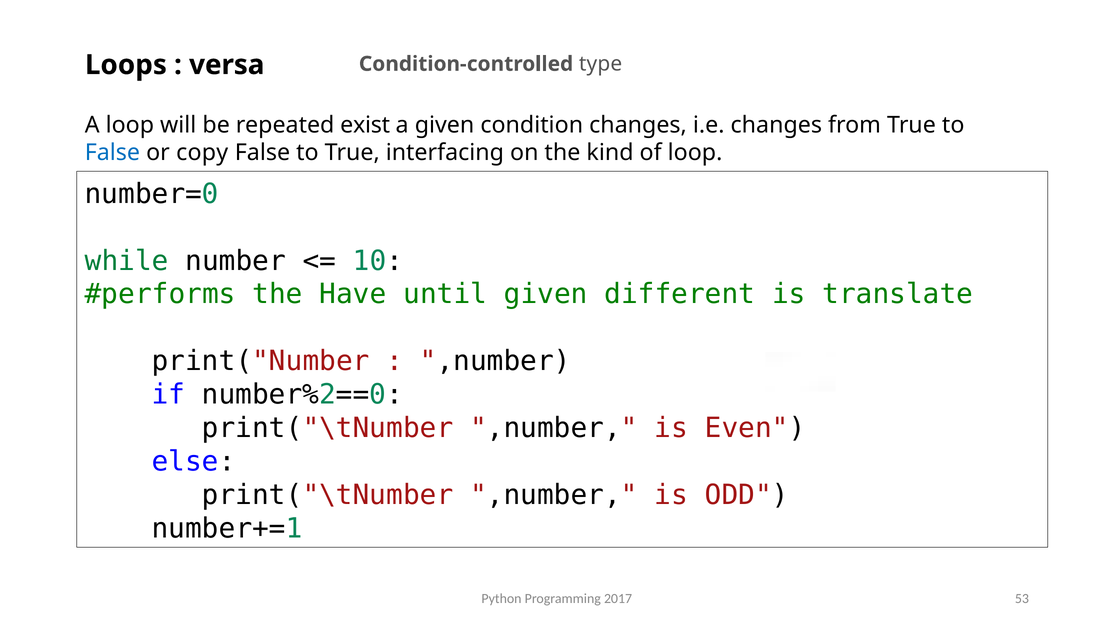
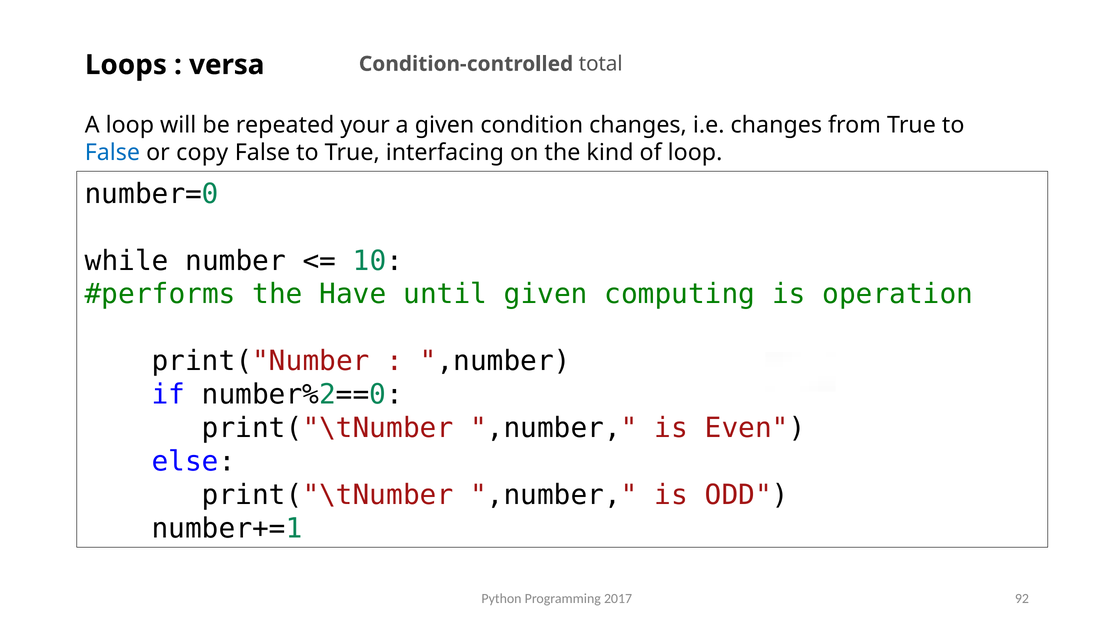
type: type -> total (601, 64)
exist: exist -> your (365, 125)
while colour: green -> black (127, 261)
different: different -> computing (680, 294)
translate: translate -> operation (898, 294)
53: 53 -> 92 (1022, 598)
